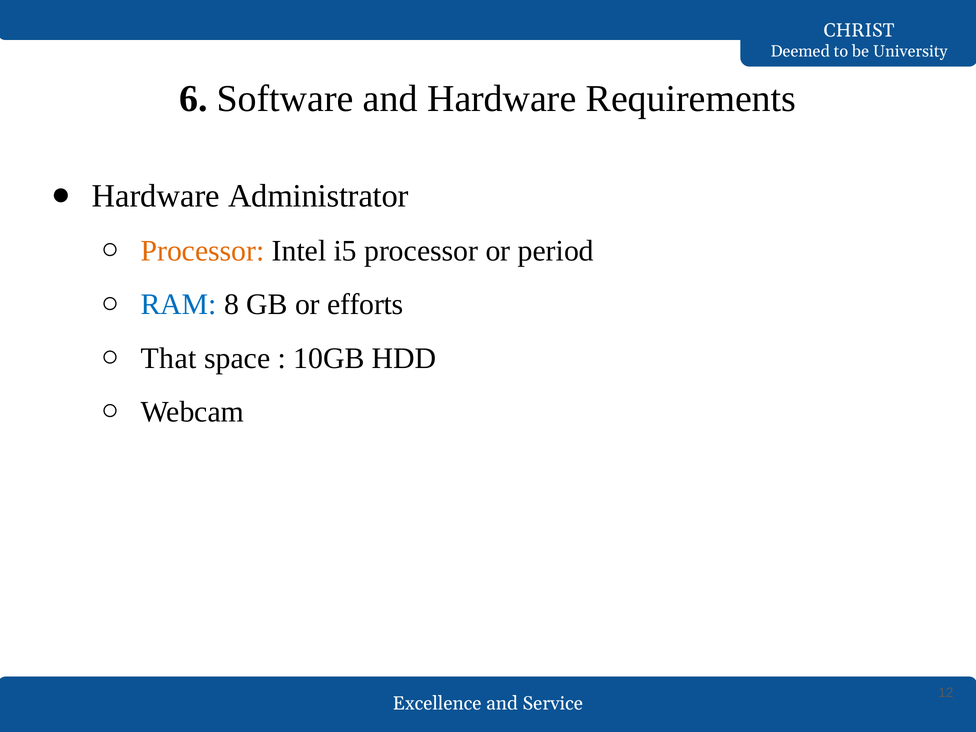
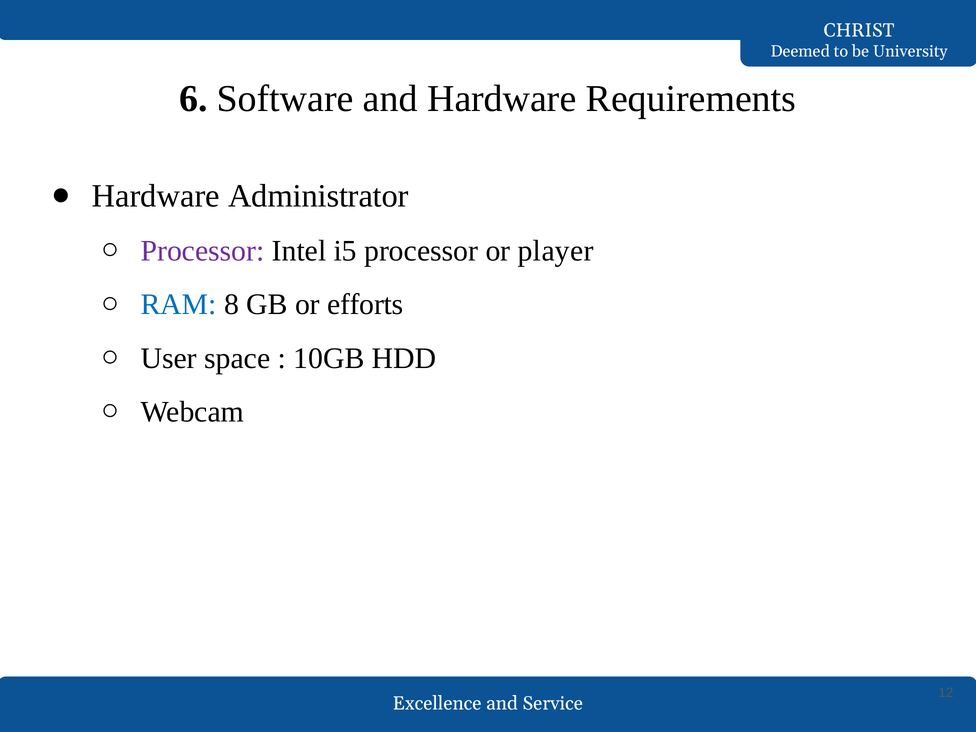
Processor colour: orange -> purple (203, 251)
period: period -> player (556, 251)
That: That -> User (169, 358)
